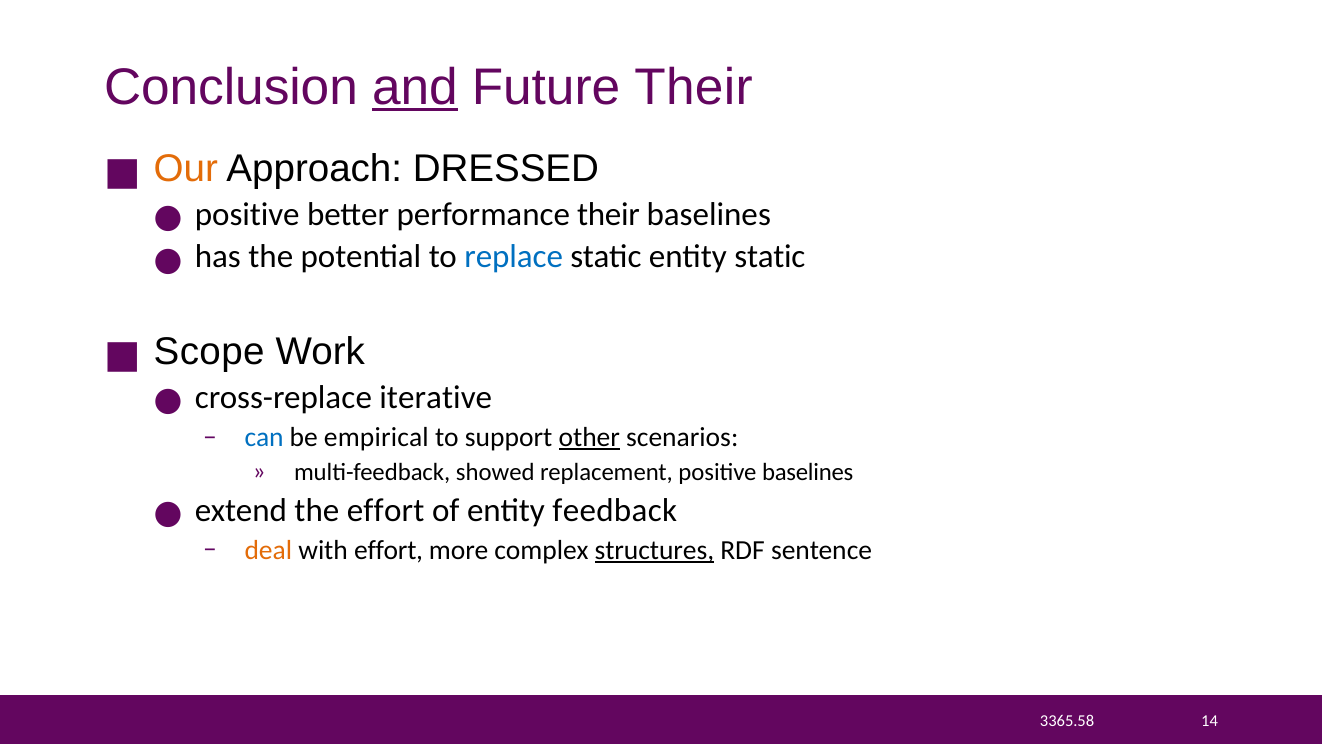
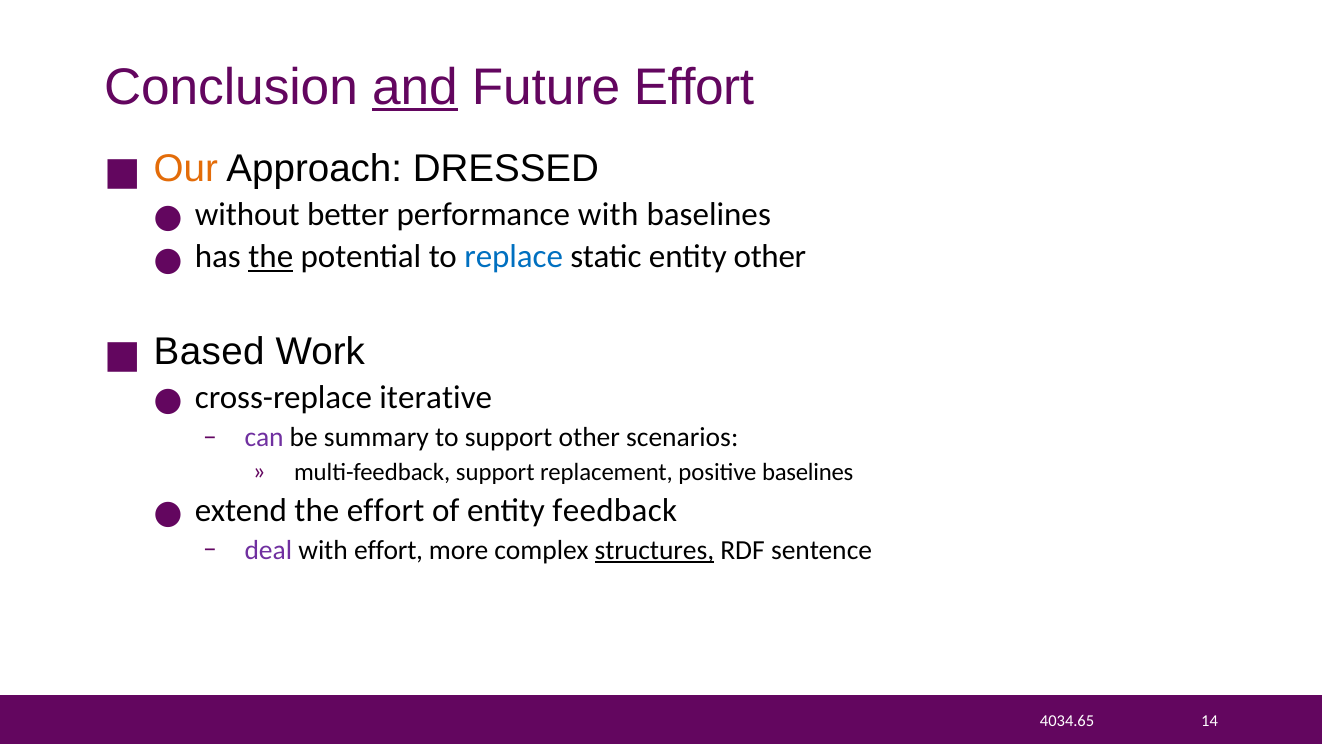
Future Their: Their -> Effort (694, 87)
positive: positive -> without (247, 214)
performance their: their -> with (608, 214)
the underline: none -> present (271, 257)
entity static: static -> other (770, 257)
Scope: Scope -> Based (209, 352)
can colour: blue -> purple (264, 437)
empirical: empirical -> summary (376, 437)
other underline: present -> none (589, 437)
multi-feedback showed: showed -> support (495, 472)
deal colour: orange -> purple (268, 550)
3365.58: 3365.58 -> 4034.65 (1067, 721)
